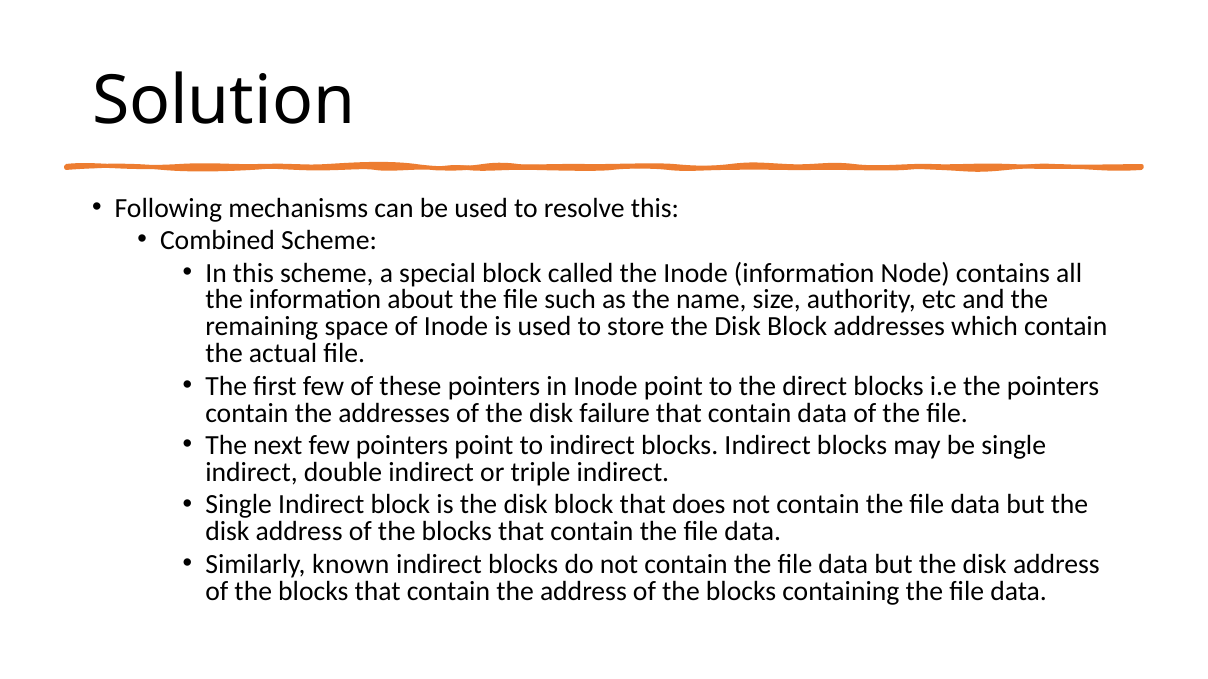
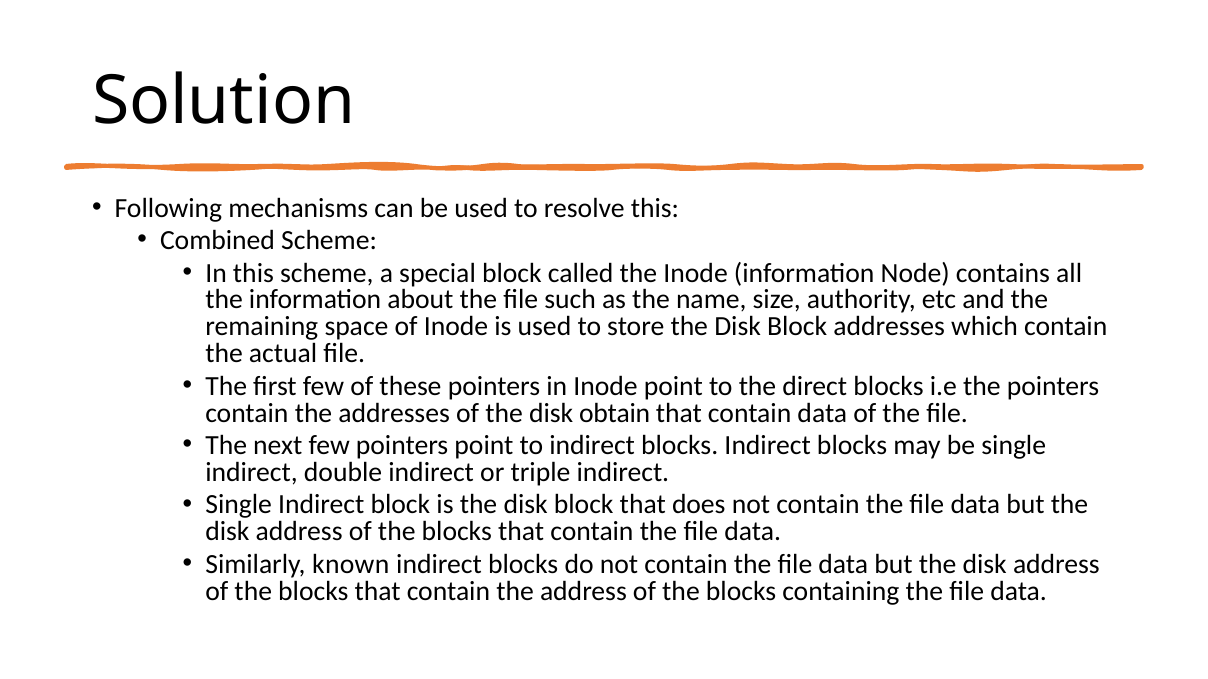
failure: failure -> obtain (615, 413)
